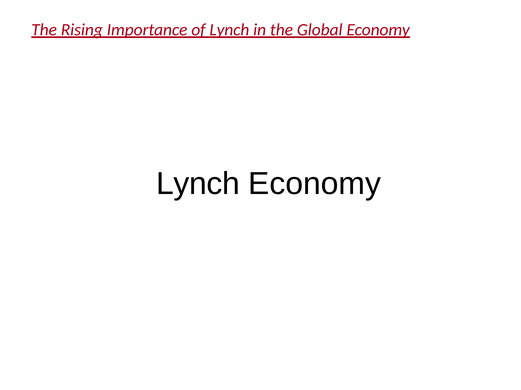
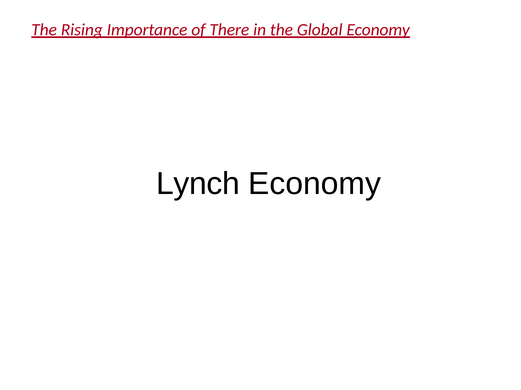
of Lynch: Lynch -> There (229, 30)
